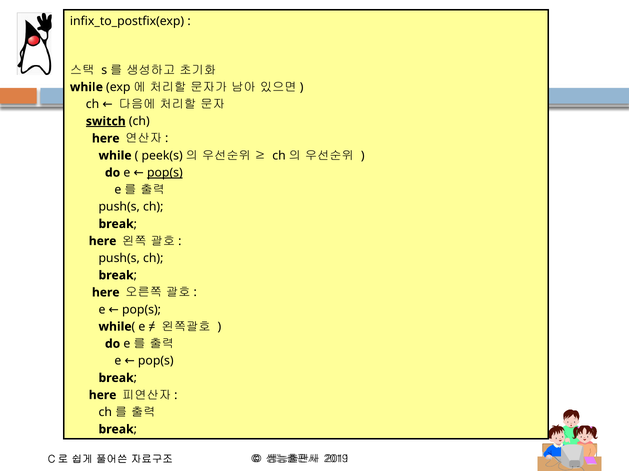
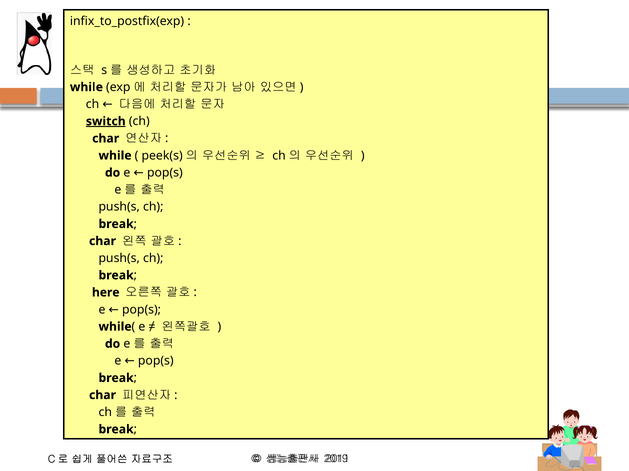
here: here -> char (106, 139)
pop(s underline: present -> none (165, 173)
here: here -> char (103, 241)
here: here -> char (103, 396)
